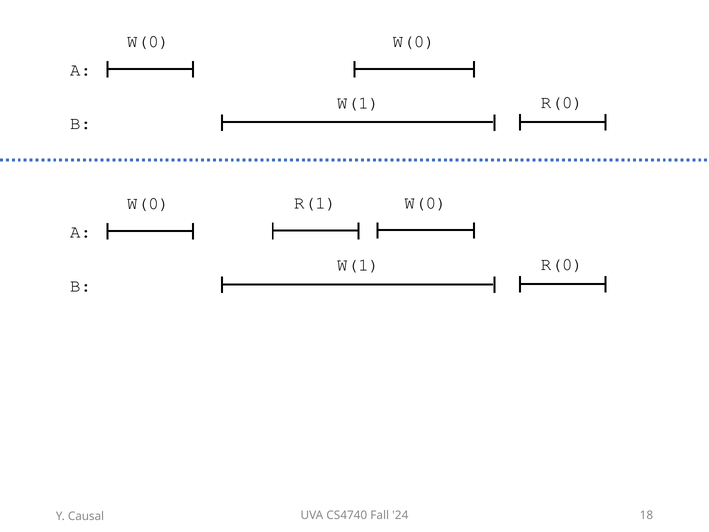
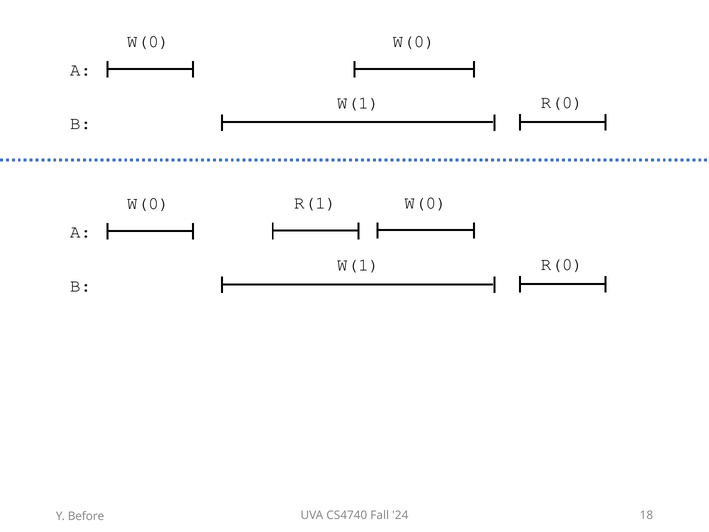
Causal: Causal -> Before (86, 516)
